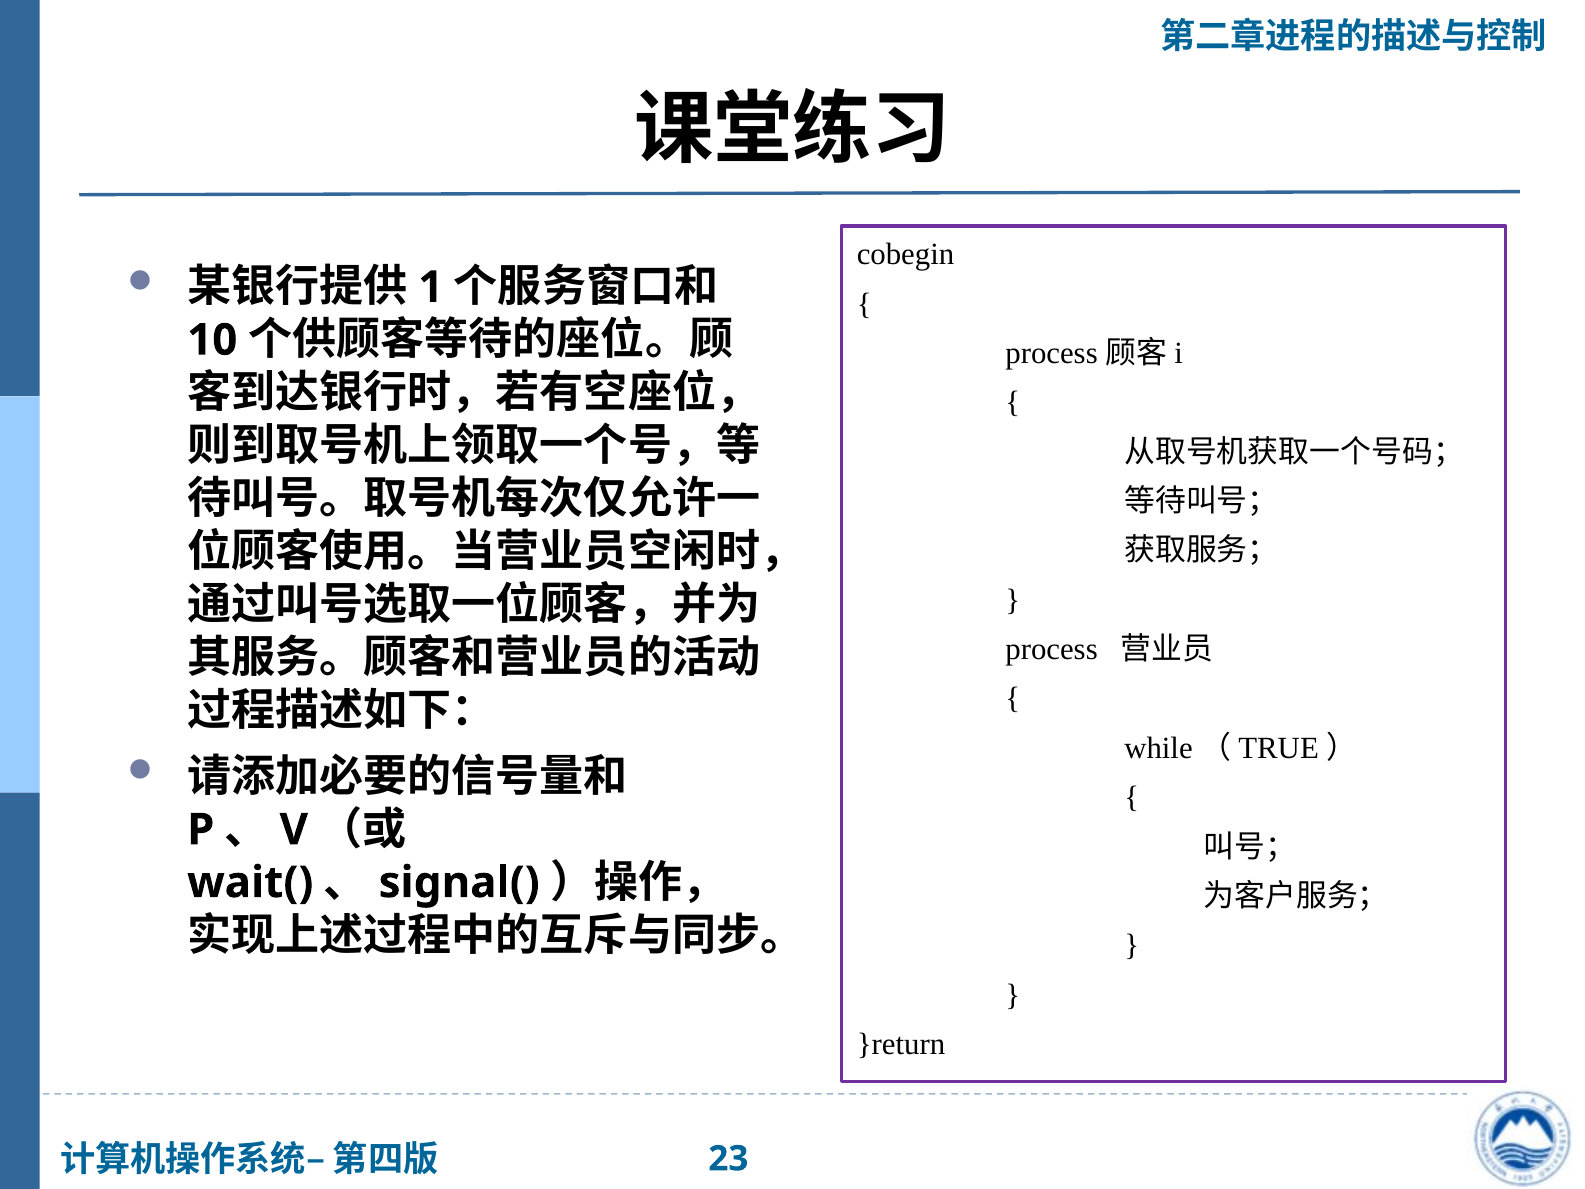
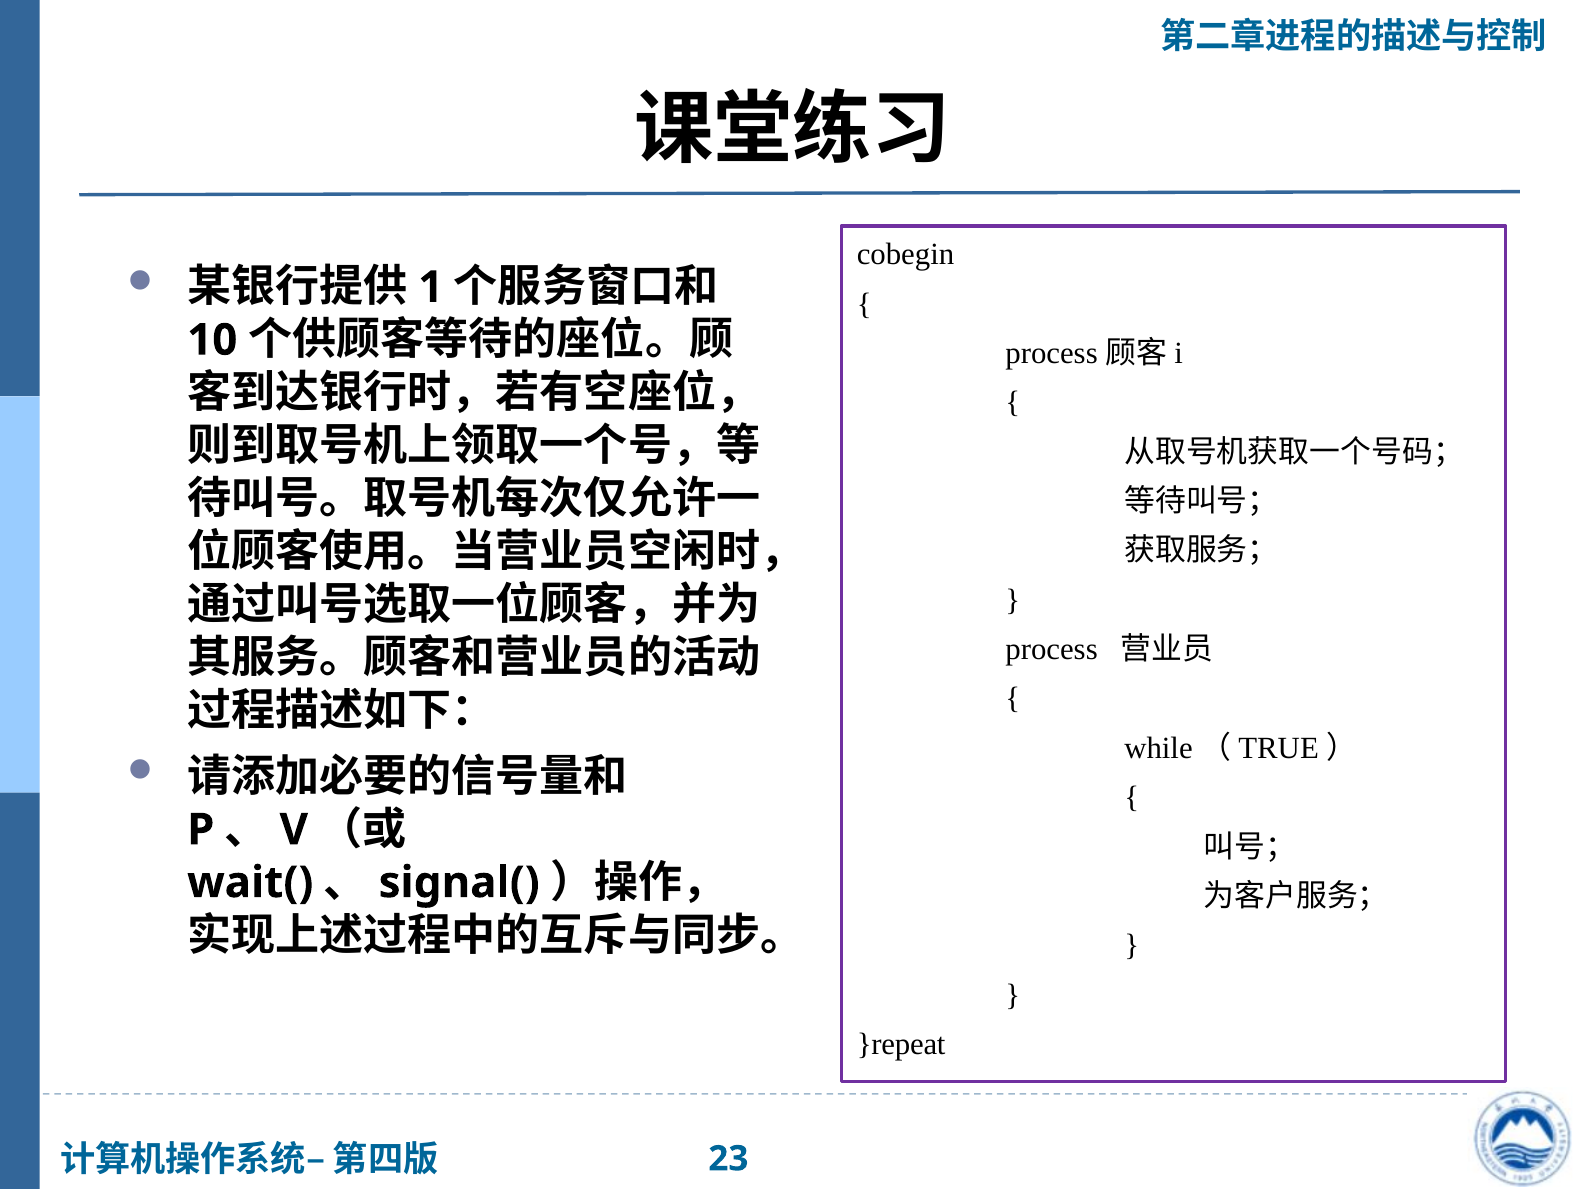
}return: }return -> }repeat (901, 1044)
